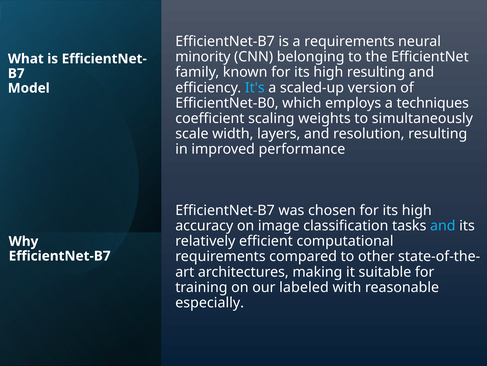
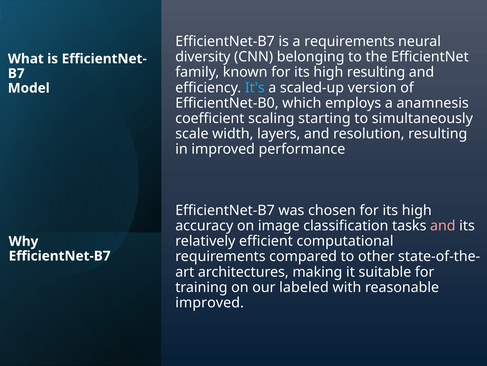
minority: minority -> diversity (203, 57)
techniques: techniques -> anamnesis (433, 103)
weights: weights -> starting (324, 118)
and colour: light blue -> pink (443, 225)
especially: especially -> improved (210, 302)
